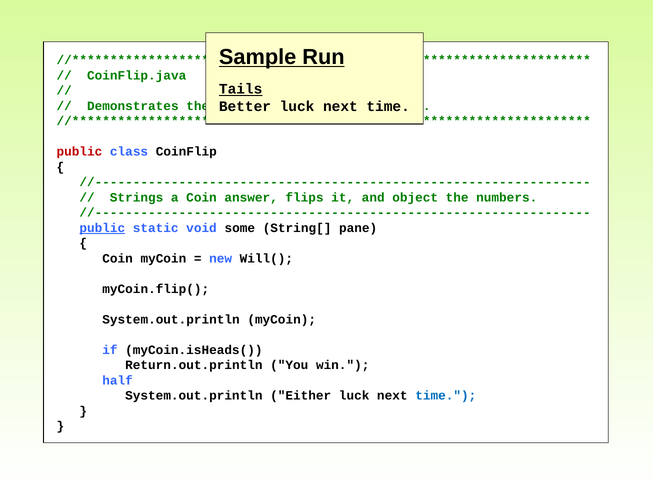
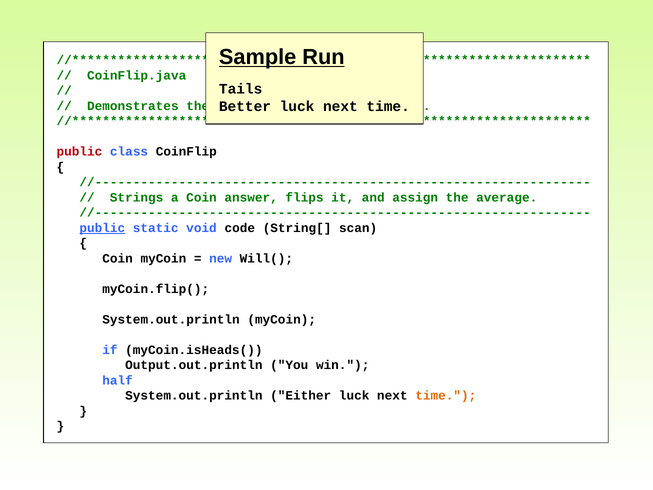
Tails underline: present -> none (241, 89)
object: object -> assign (415, 197)
numbers: numbers -> average (507, 197)
some: some -> code (240, 228)
pane: pane -> scan (358, 228)
Return.out.println: Return.out.println -> Output.out.println (194, 365)
time colour: blue -> orange (446, 396)
